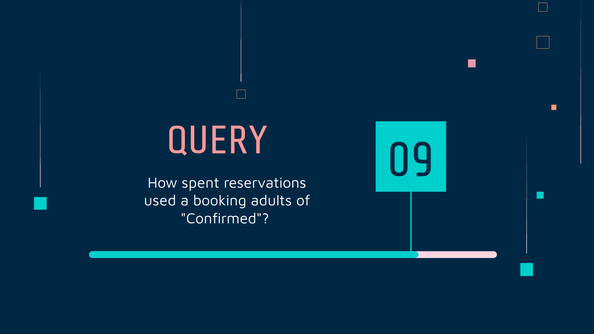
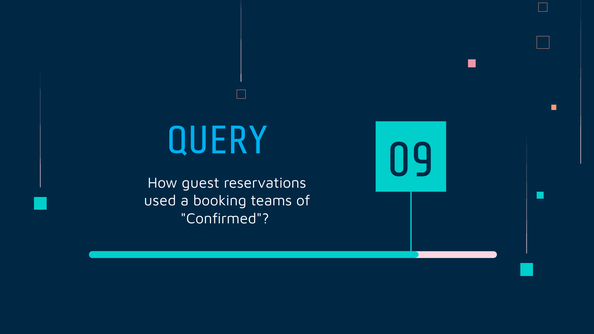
QUERY colour: pink -> light blue (217, 141)
spent: spent -> guest (201, 183)
adults: adults -> teams (271, 201)
